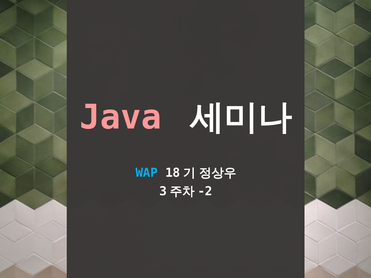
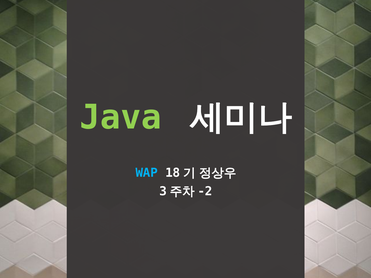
Java colour: pink -> light green (121, 117)
